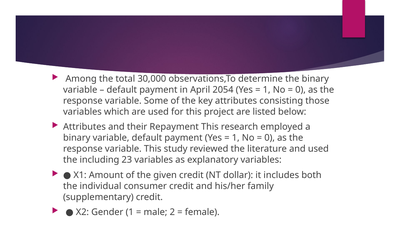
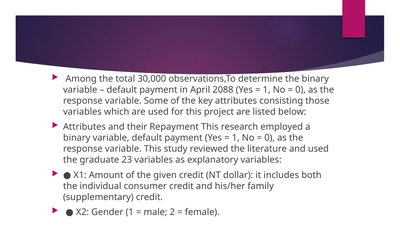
2054: 2054 -> 2088 (223, 90)
including: including -> graduate (99, 160)
